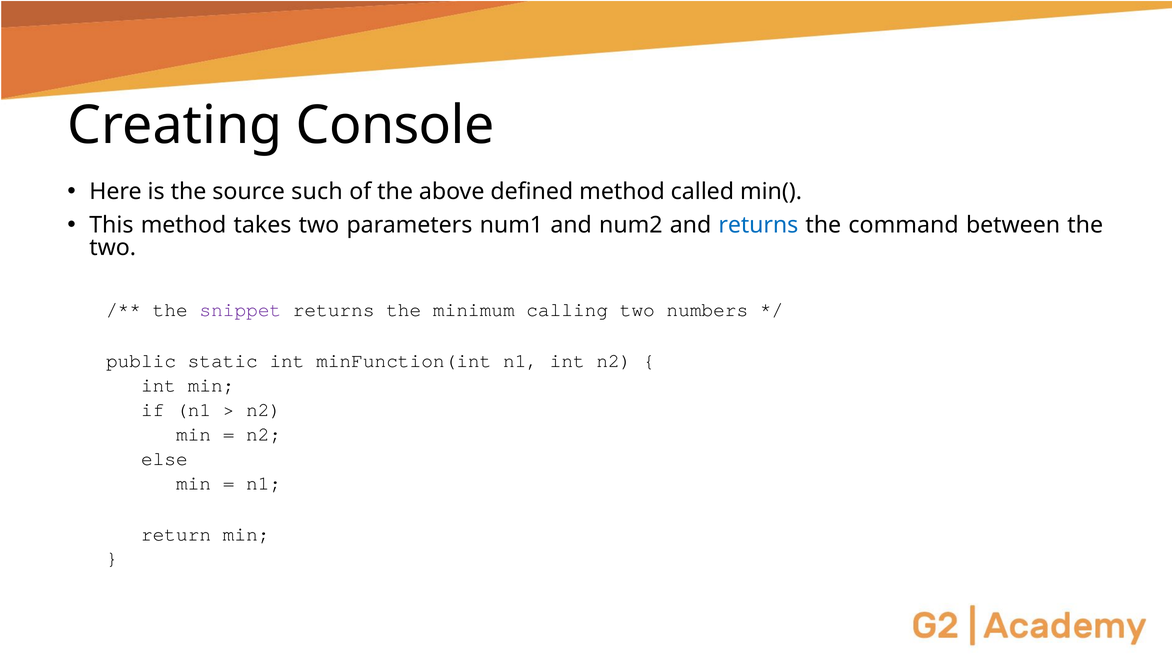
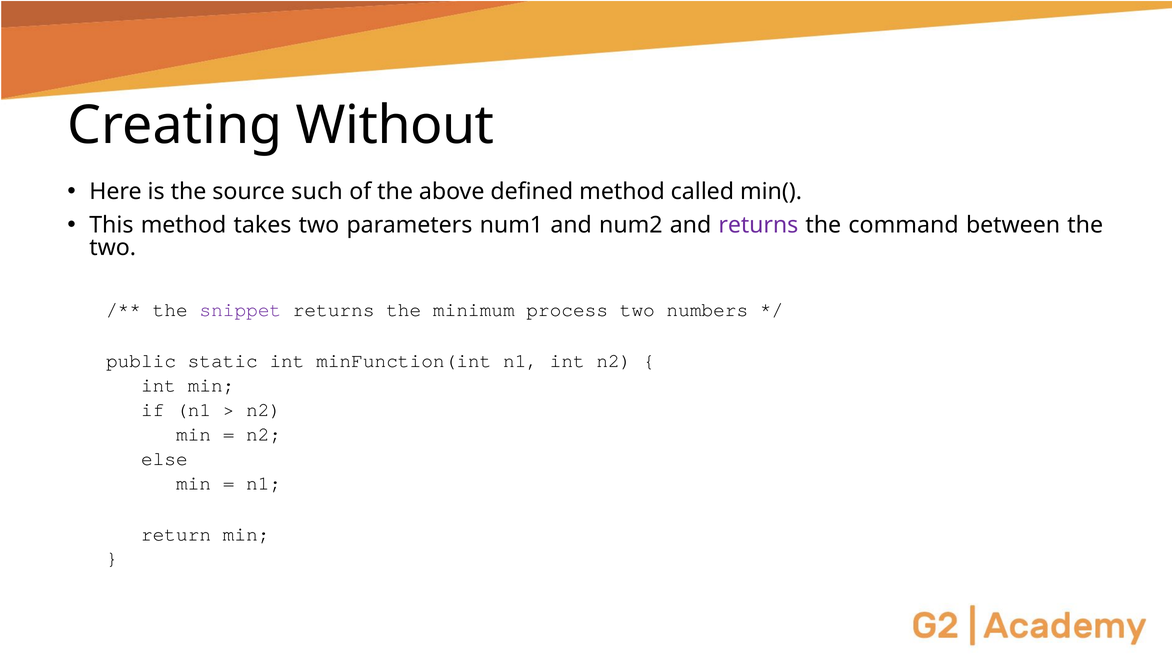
Console: Console -> Without (395, 125)
returns colour: blue -> purple (758, 225)
calling: calling -> process (567, 310)
